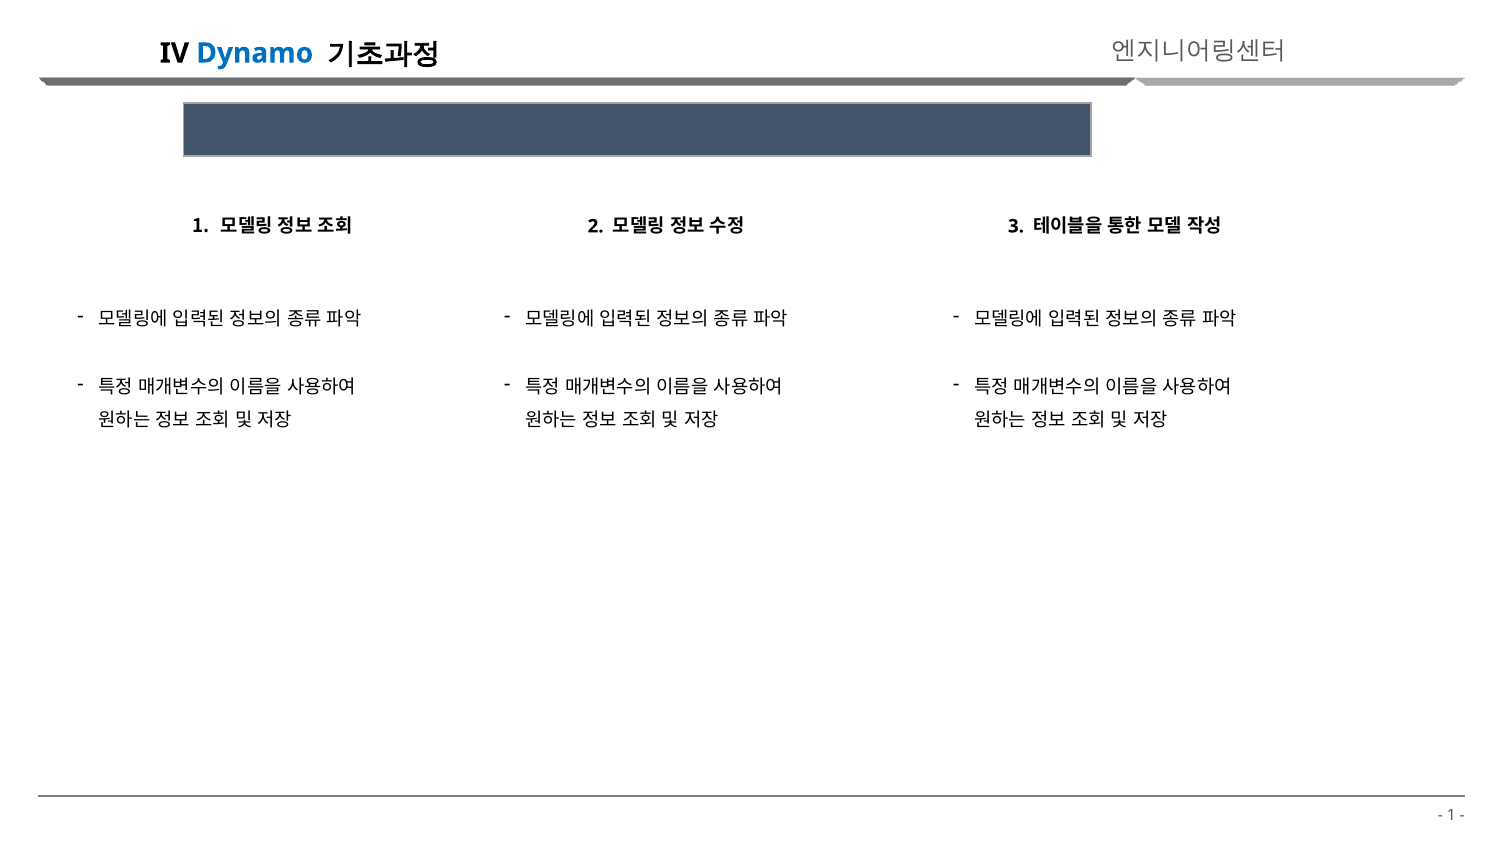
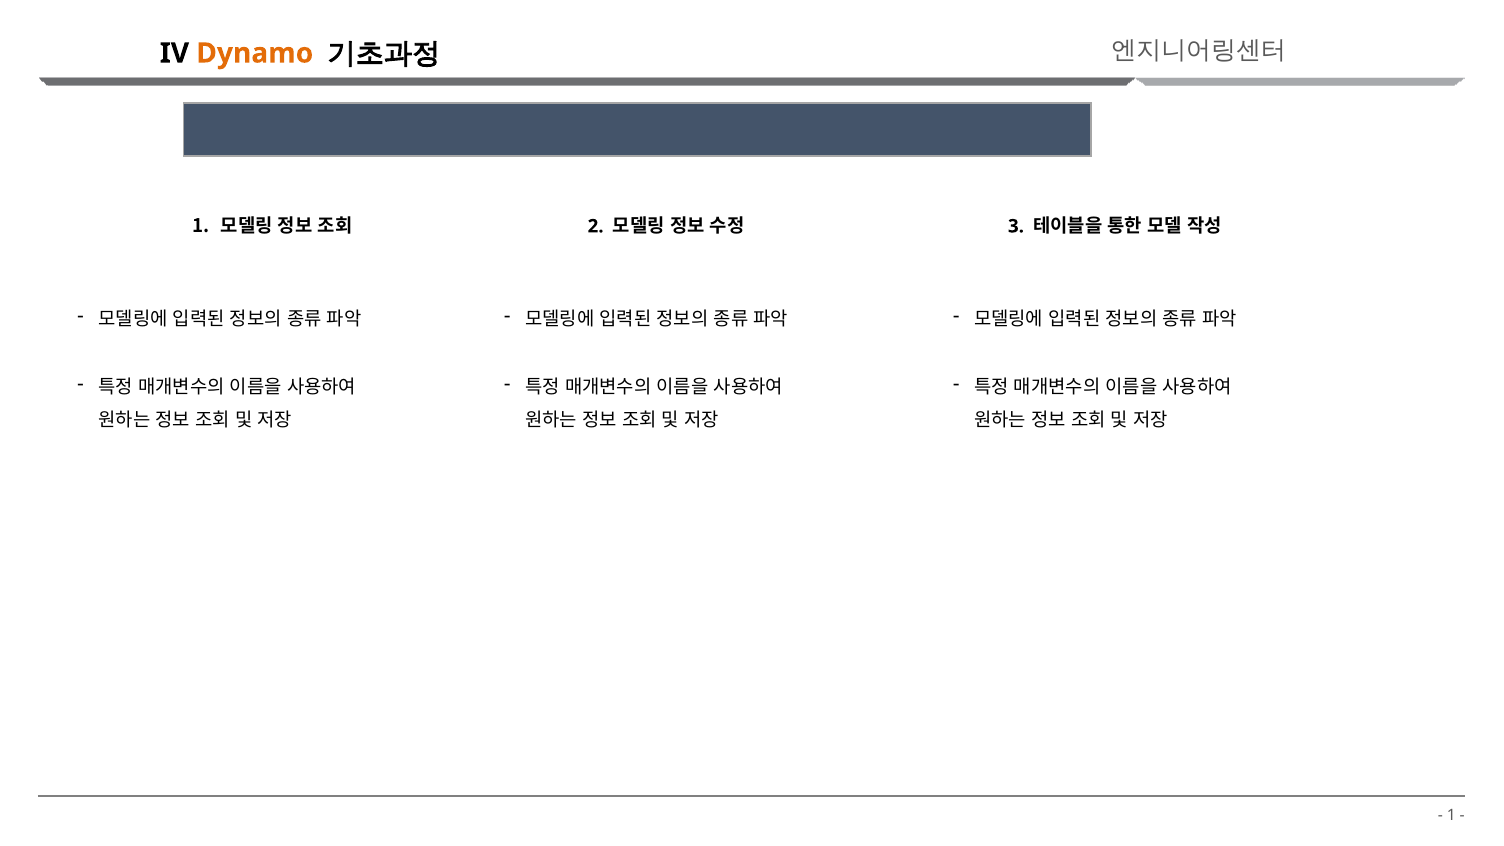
Dynamo colour: blue -> orange (255, 53)
